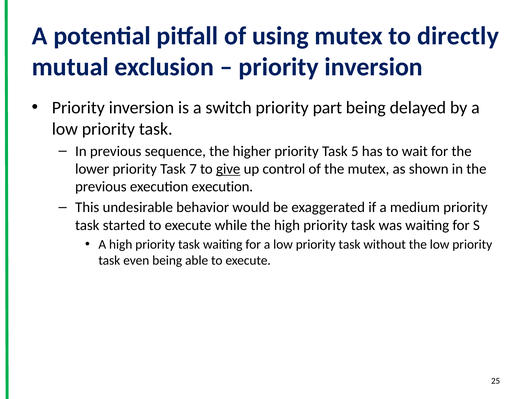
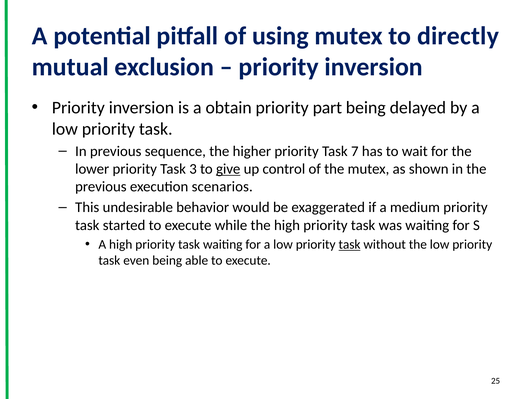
switch: switch -> obtain (229, 108)
5: 5 -> 7 (355, 151)
7: 7 -> 3 (193, 169)
execution execution: execution -> scenarios (222, 187)
task underline: none -> present (350, 245)
